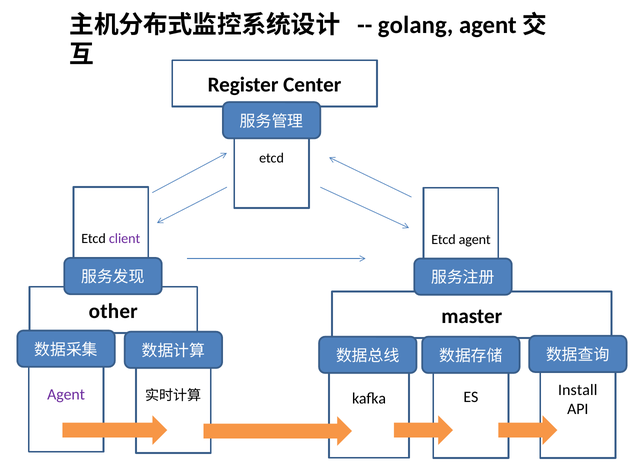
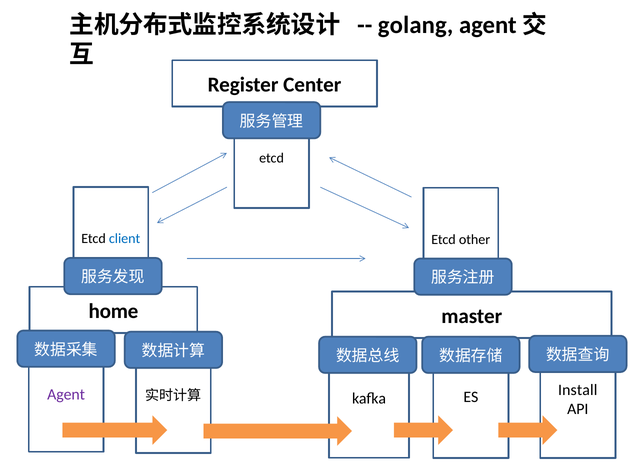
client colour: purple -> blue (125, 239)
Etcd agent: agent -> other (475, 239)
other: other -> home (113, 311)
